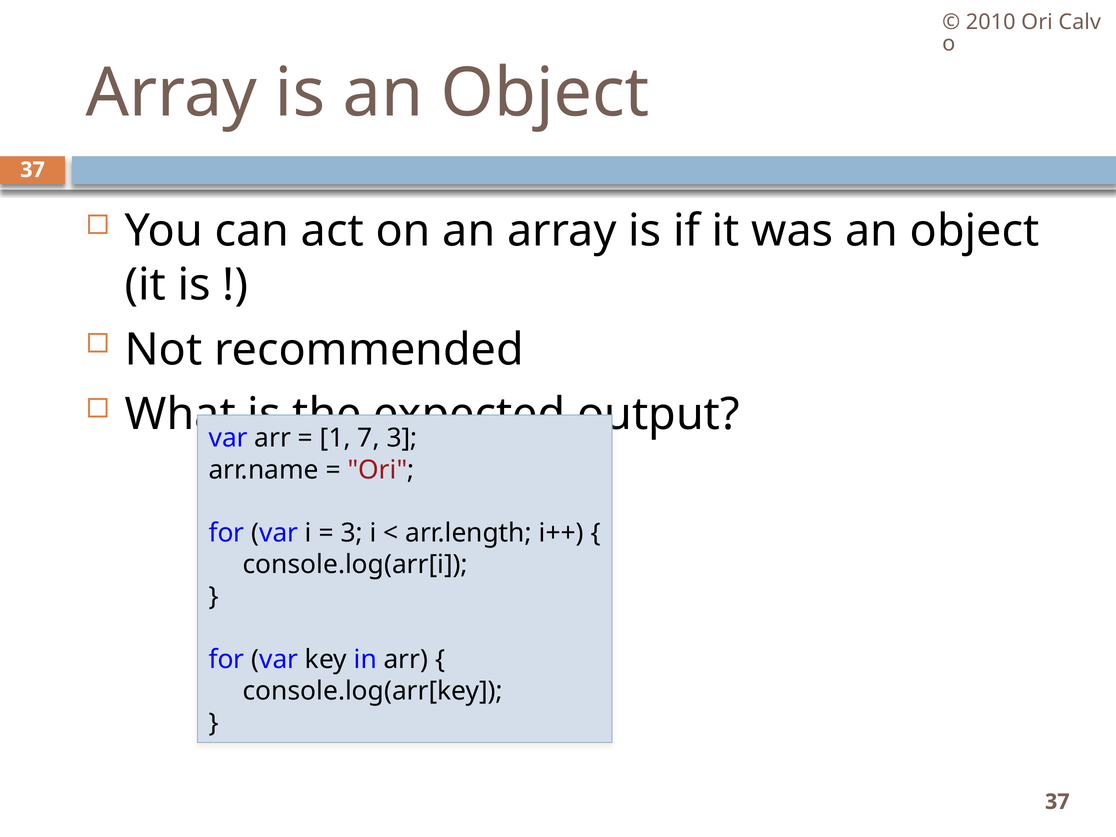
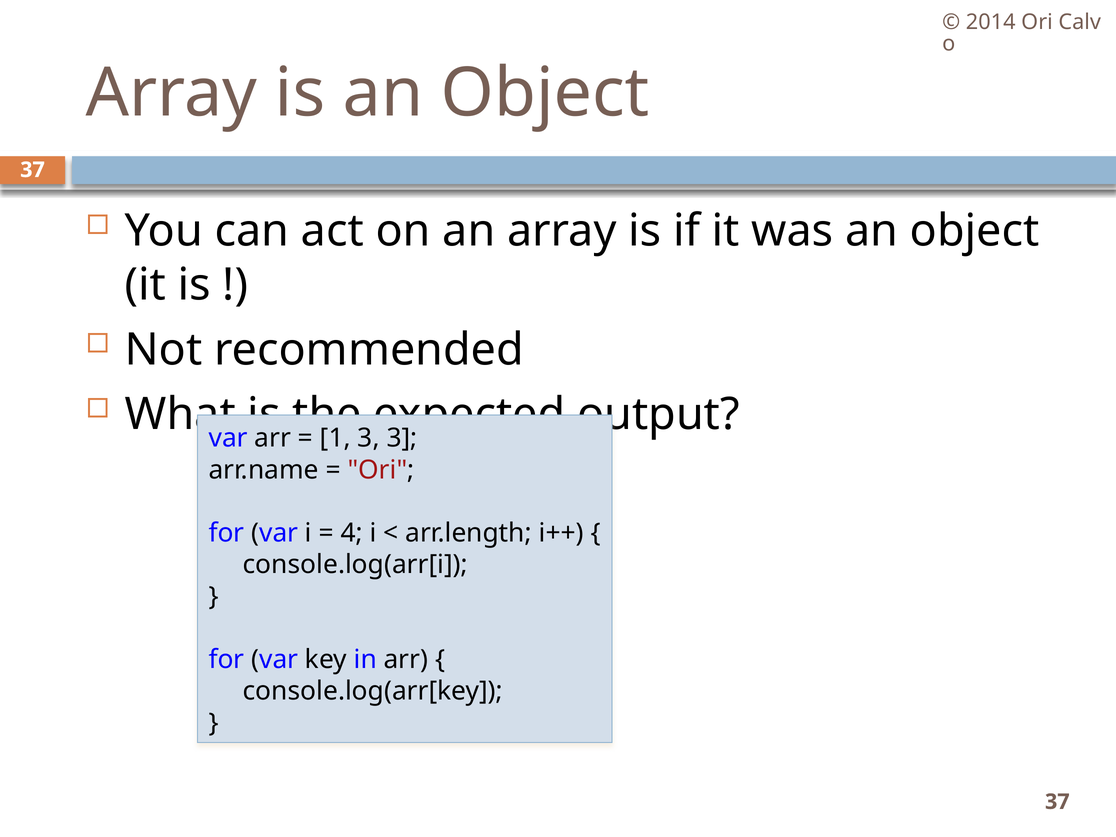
2010: 2010 -> 2014 (991, 22)
7: 7 -> 3 (369, 438)
3: 3 -> 4 (352, 533)
